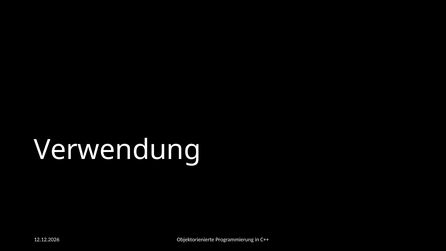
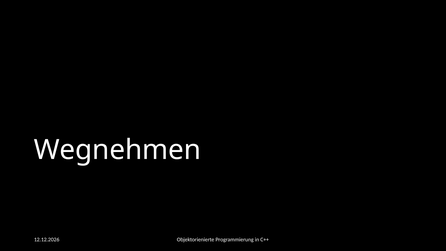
Verwendung: Verwendung -> Wegnehmen (117, 150)
